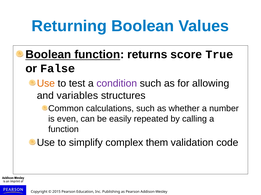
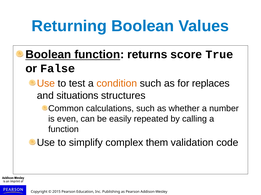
condition colour: purple -> orange (117, 84)
allowing: allowing -> replaces (211, 84)
variables: variables -> situations (77, 96)
